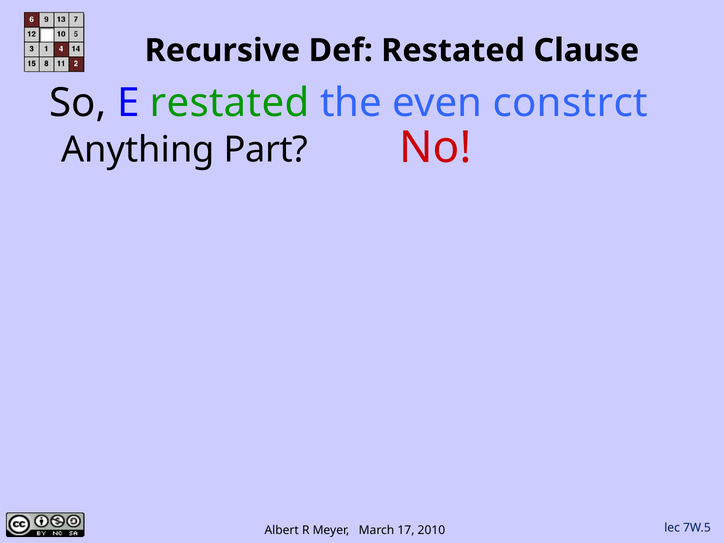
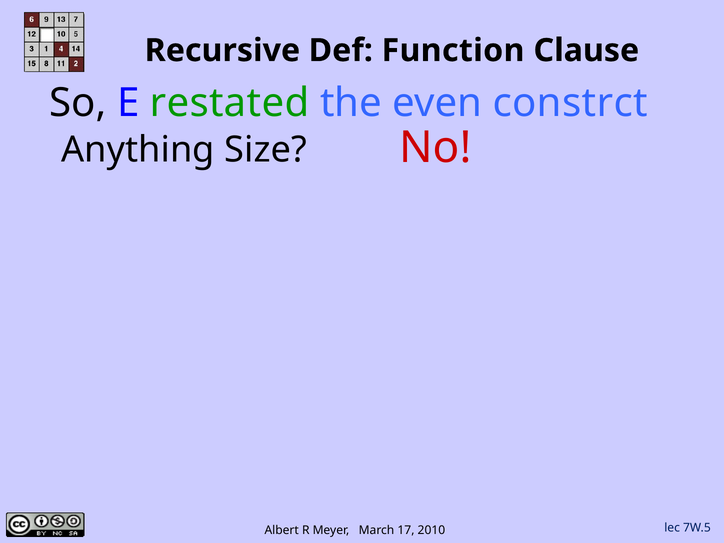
Def Restated: Restated -> Function (453, 50)
Part: Part -> Size (266, 150)
